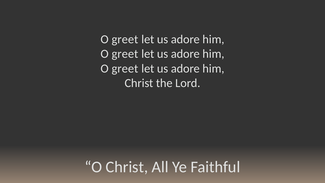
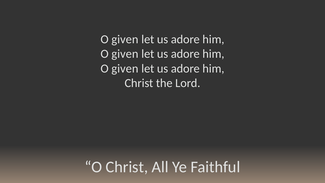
greet: greet -> given (125, 39)
greet: greet -> given (125, 54)
greet: greet -> given (125, 68)
